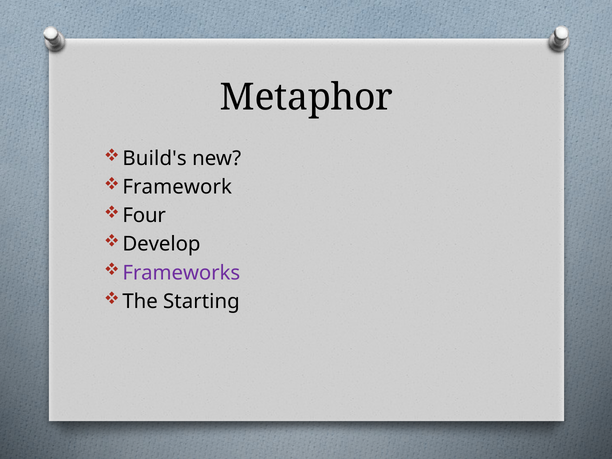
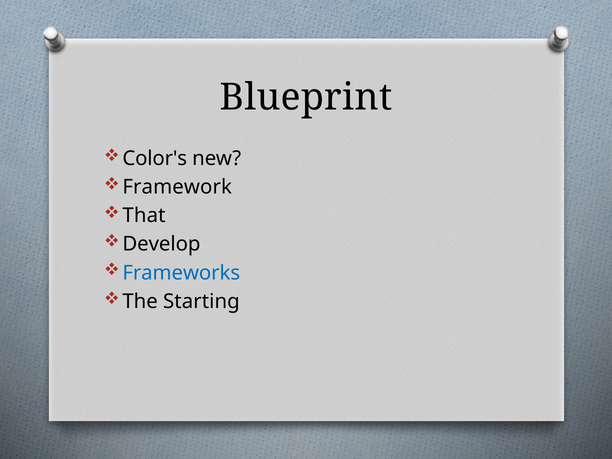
Metaphor: Metaphor -> Blueprint (306, 98)
Build's: Build's -> Color's (155, 159)
Four: Four -> That (144, 216)
Frameworks colour: purple -> blue (181, 273)
